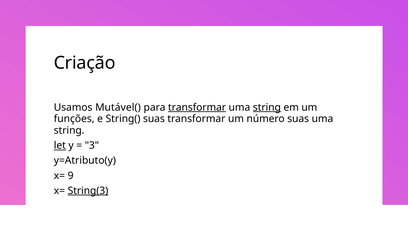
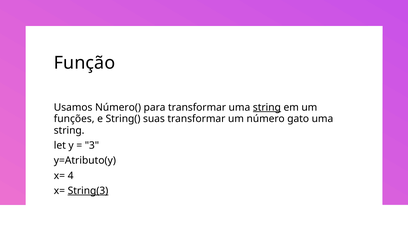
Criação: Criação -> Função (85, 63)
Mutável(: Mutável( -> Número( (118, 107)
transformar underline: present -> none (197, 107)
número suas: suas -> gato (298, 119)
let underline: present -> none (60, 145)
9: 9 -> 4 (71, 175)
